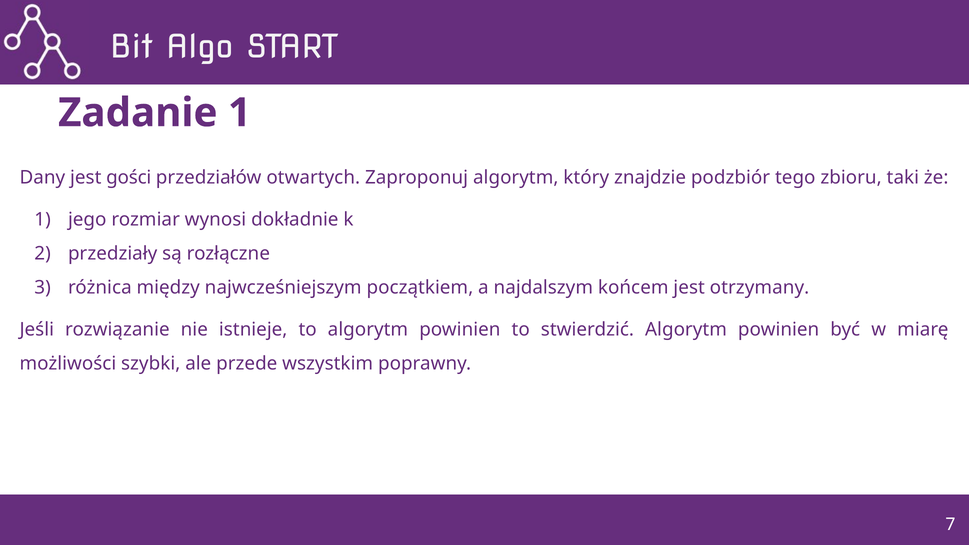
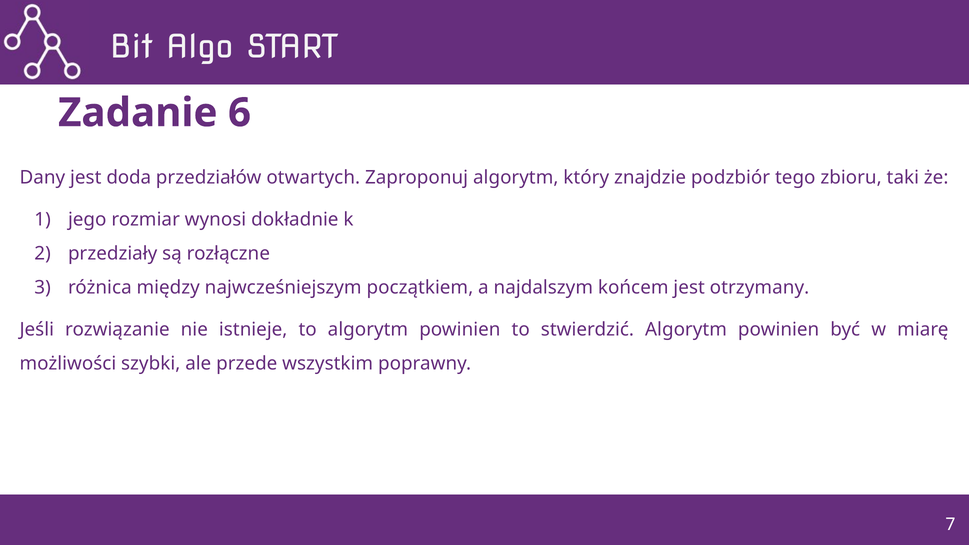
Zadanie 1: 1 -> 6 (240, 113)
gości: gości -> doda (129, 178)
